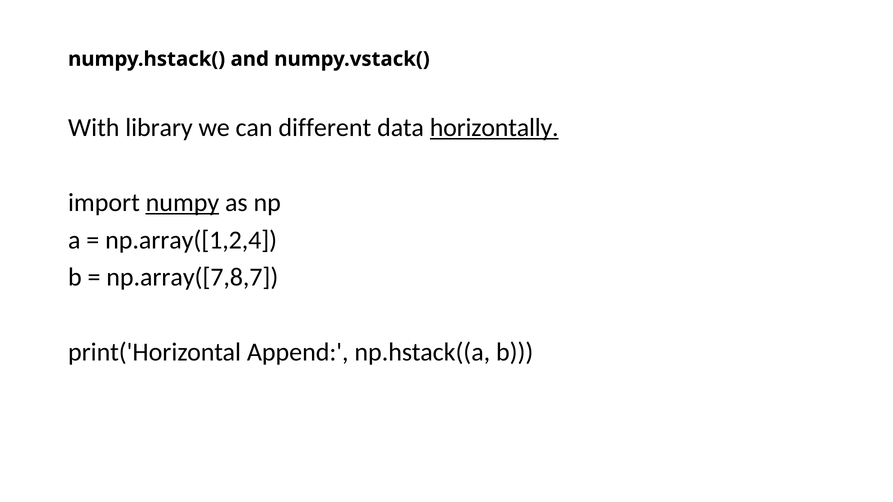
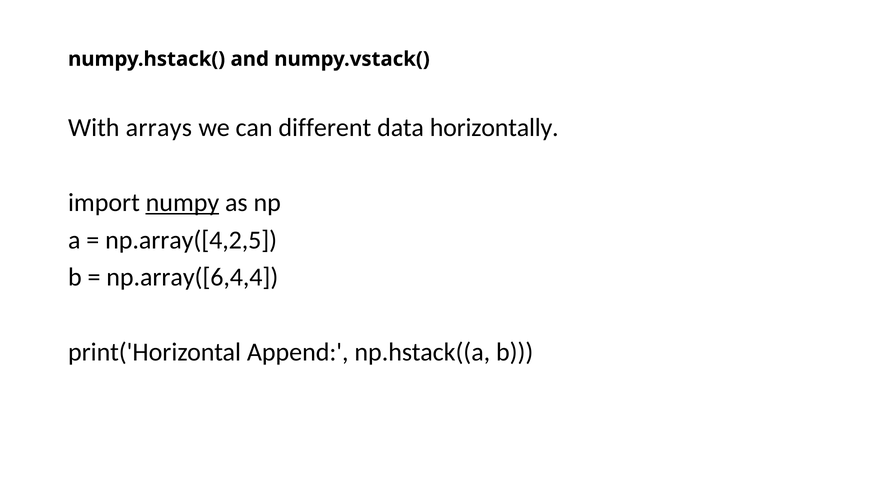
library: library -> arrays (159, 128)
horizontally underline: present -> none (494, 128)
np.array([1,2,4: np.array([1,2,4 -> np.array([4,2,5 (191, 240)
np.array([7,8,7: np.array([7,8,7 -> np.array([6,4,4 (192, 278)
